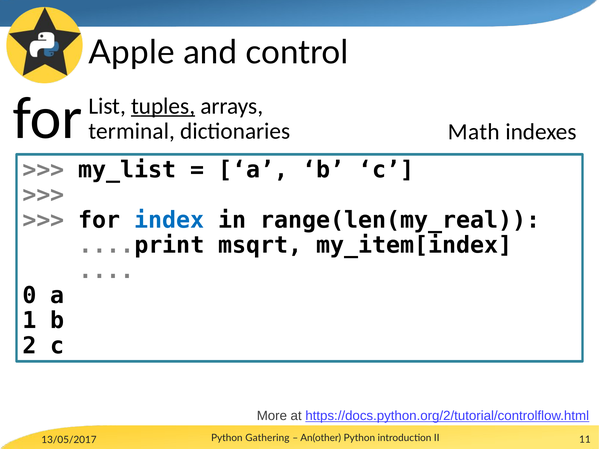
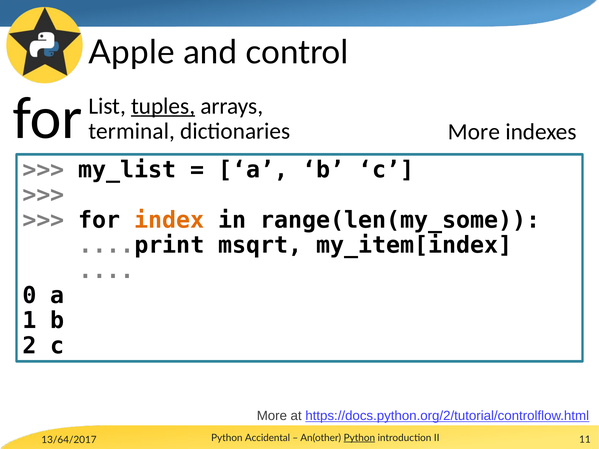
dictionaries Math: Math -> More (474, 132)
index colour: blue -> orange (169, 220)
range(len(my_real: range(len(my_real -> range(len(my_some (400, 220)
13/05/2017: 13/05/2017 -> 13/64/2017 (69, 440)
Gathering: Gathering -> Accidental (267, 438)
Python underline: none -> present (359, 438)
